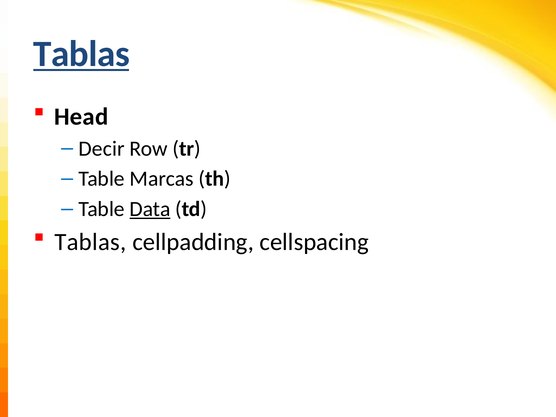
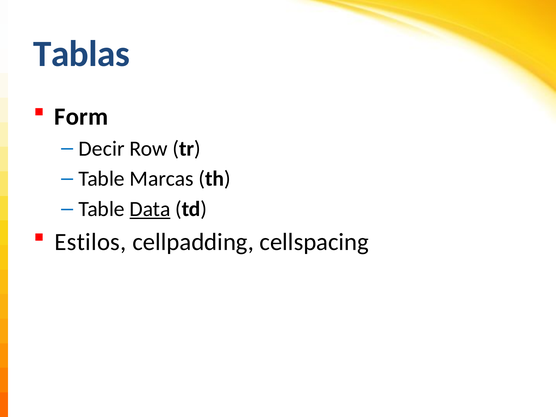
Tablas underline: present -> none (81, 54)
Head: Head -> Form (81, 117)
Tablas: Tablas -> Estilos (90, 242)
